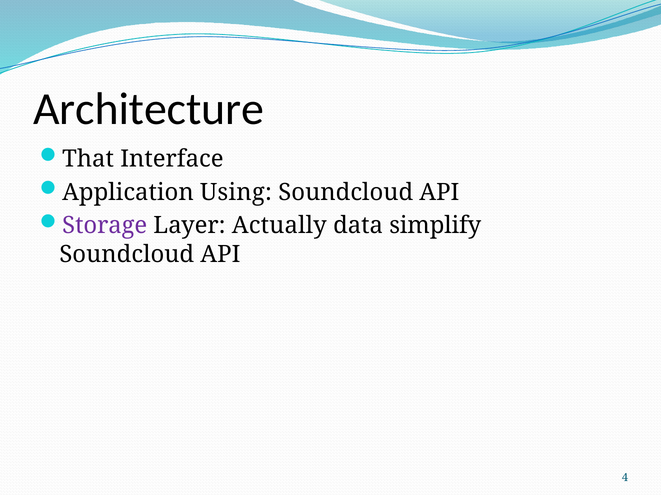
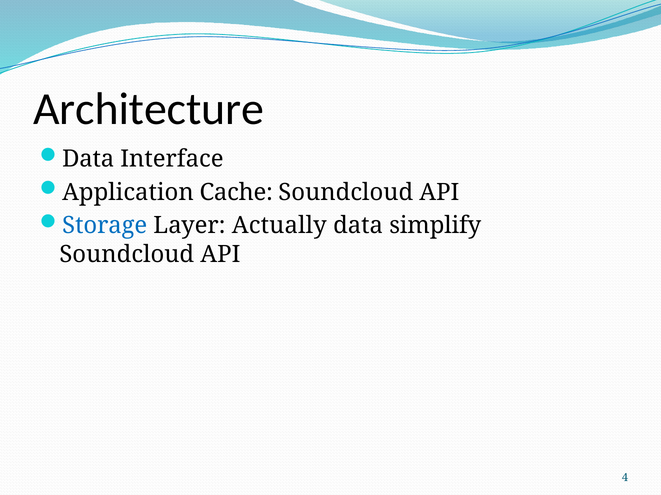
That: That -> Data (88, 159)
Using: Using -> Cache (236, 193)
Storage colour: purple -> blue (105, 226)
